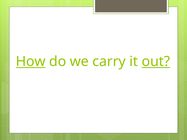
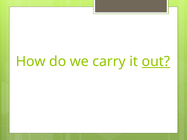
How underline: present -> none (31, 62)
